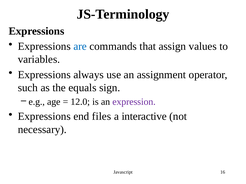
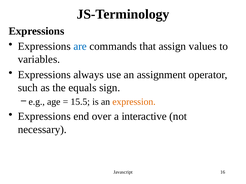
12.0: 12.0 -> 15.5 (80, 102)
expression colour: purple -> orange (134, 102)
files: files -> over (102, 117)
